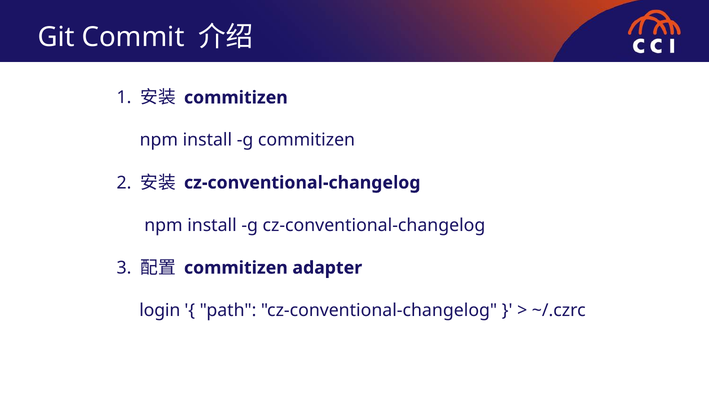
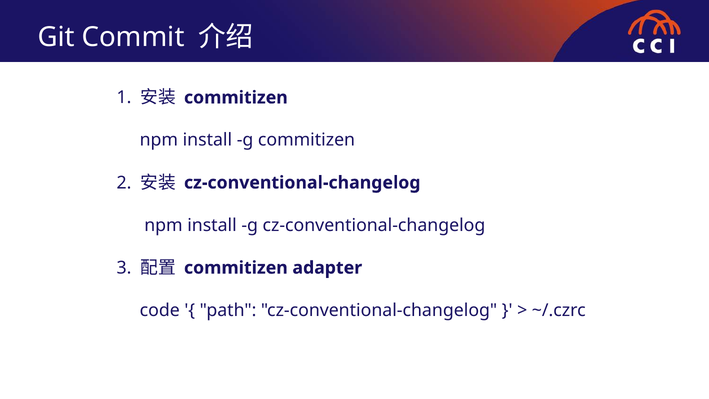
login: login -> code (160, 310)
